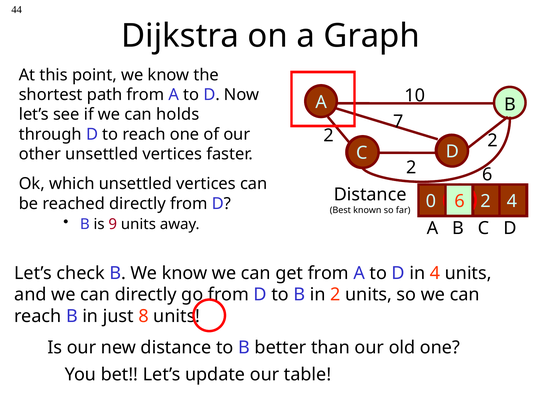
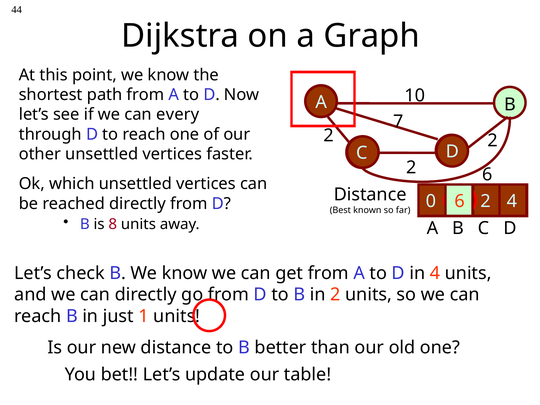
holds: holds -> every (178, 115)
is 9: 9 -> 8 (113, 224)
just 8: 8 -> 1 (144, 316)
